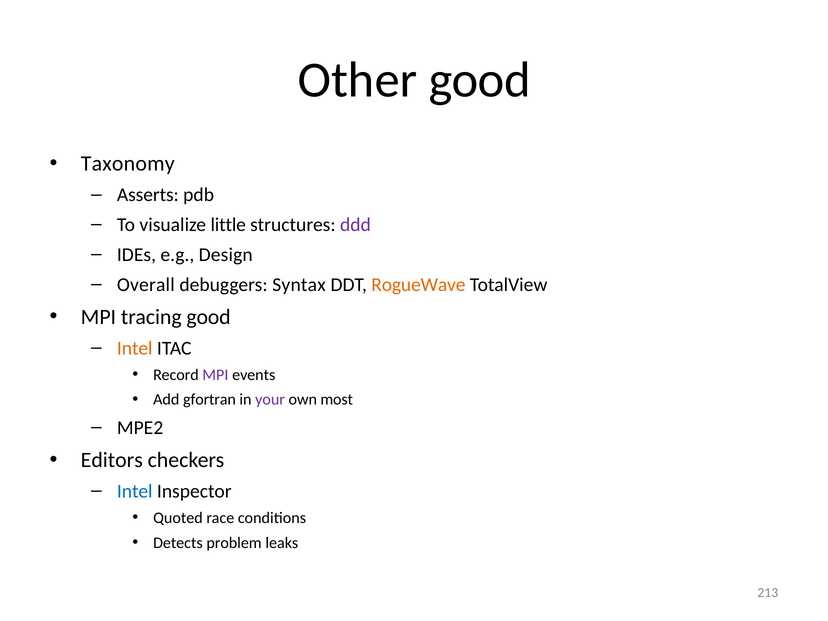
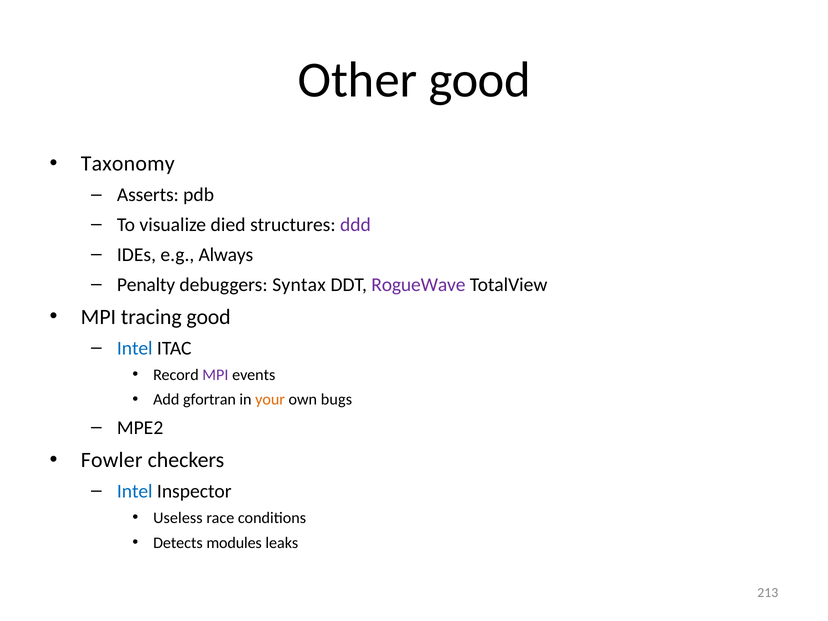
little: little -> died (228, 225)
Design: Design -> Always (226, 255)
Overall: Overall -> Penalty (146, 285)
RogueWave colour: orange -> purple (418, 285)
Intel colour: orange -> blue (135, 348)
your colour: purple -> orange (270, 400)
most: most -> bugs (336, 400)
Editors: Editors -> Fowler (112, 460)
Quoted: Quoted -> Useless (178, 518)
problem: problem -> modules (234, 543)
